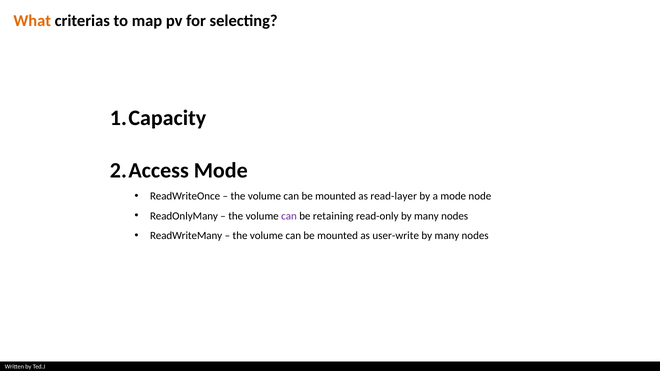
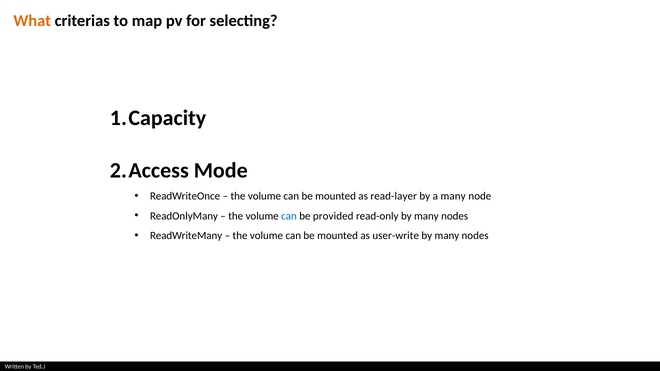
a mode: mode -> many (453, 196)
can colour: purple -> blue (289, 216)
retaining: retaining -> provided (333, 216)
